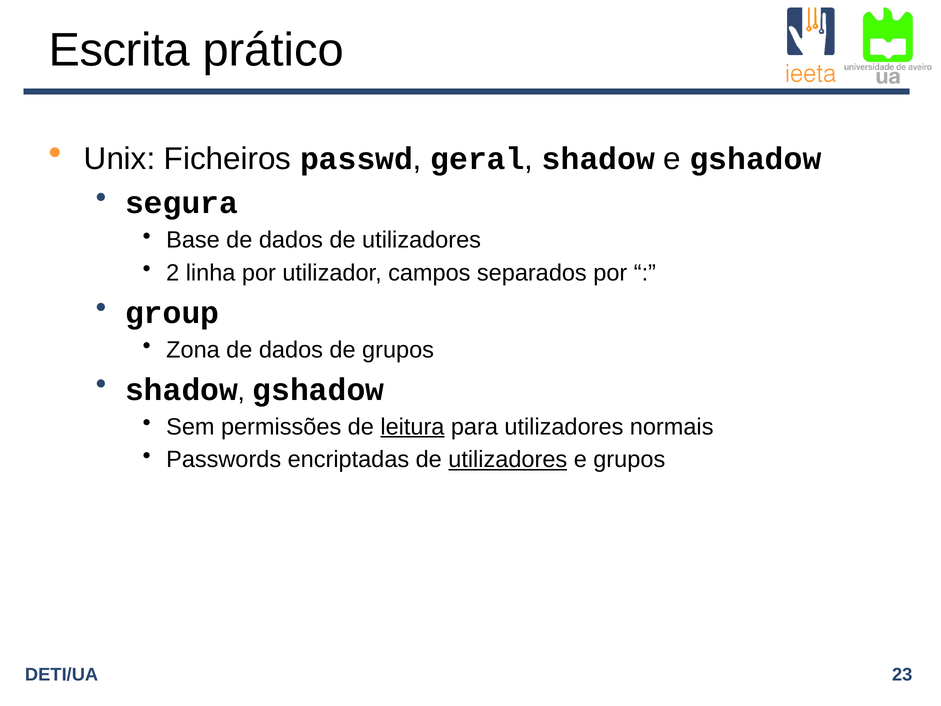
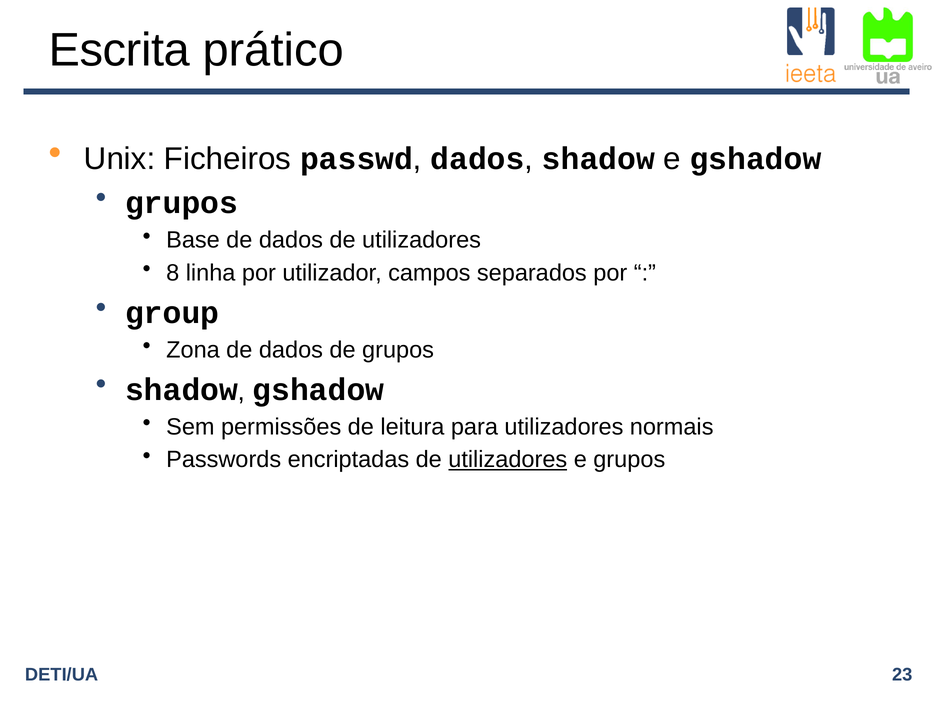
geral: geral -> dados (477, 159)
segura: segura -> grupos (182, 203)
2: 2 -> 8 (173, 273)
leitura underline: present -> none (412, 427)
